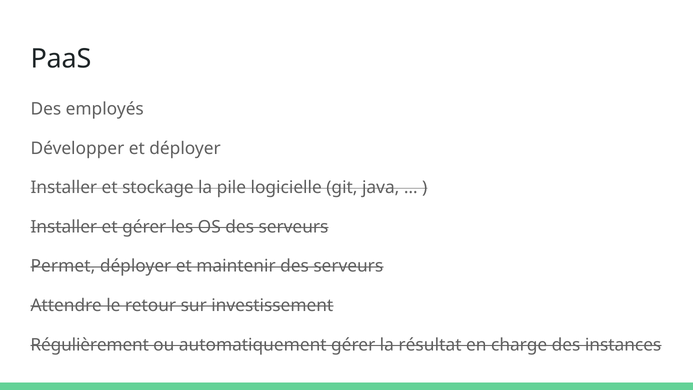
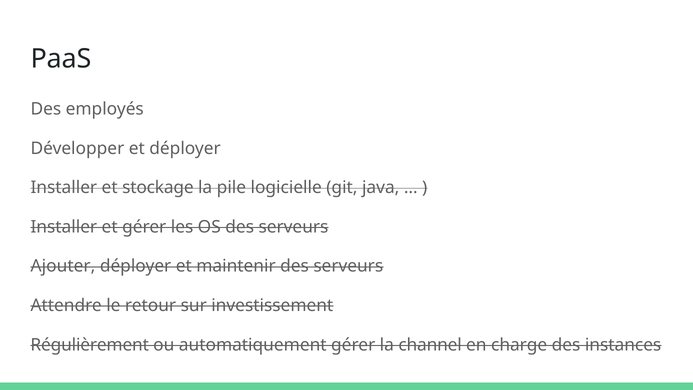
Permet: Permet -> Ajouter (63, 266)
résultat: résultat -> channel (430, 345)
